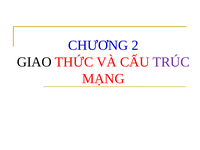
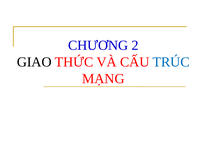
TRÚC colour: purple -> blue (171, 62)
